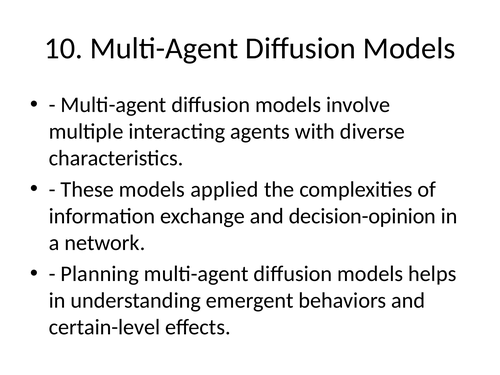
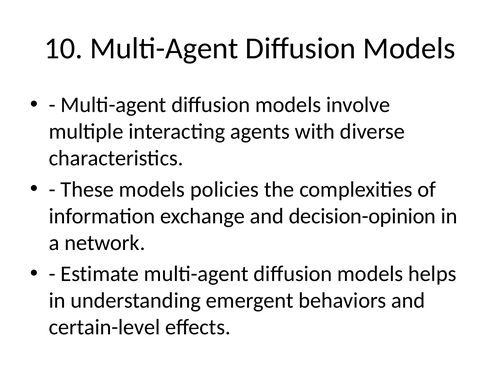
applied: applied -> policies (224, 189)
Planning: Planning -> Estimate (100, 274)
